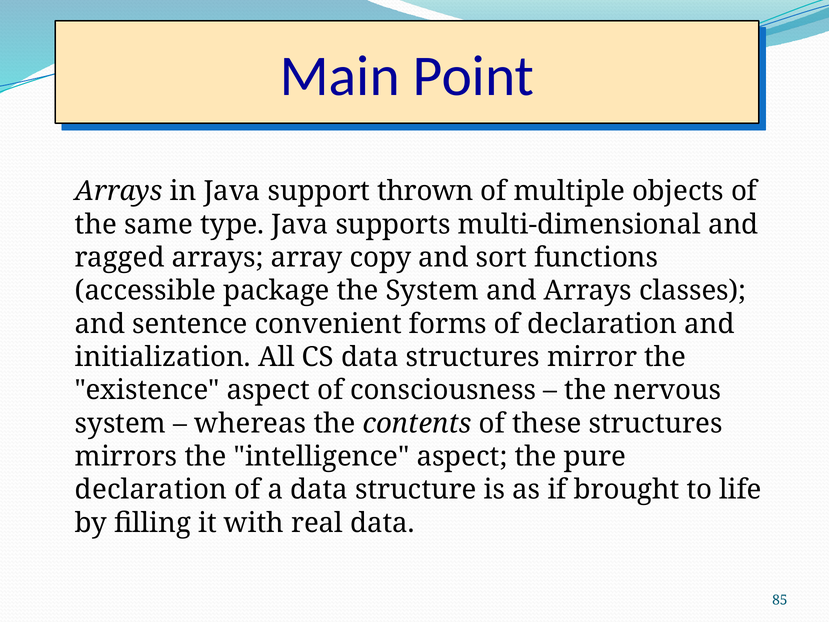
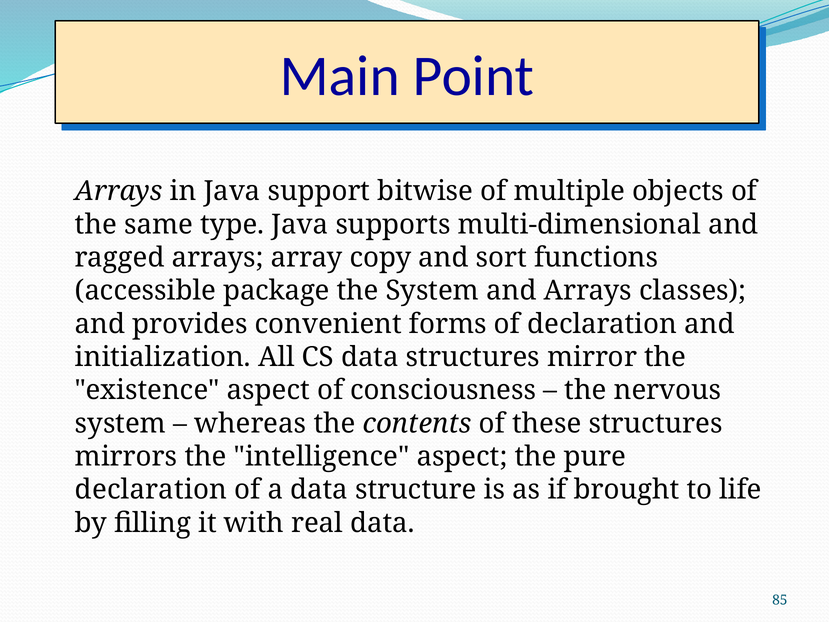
thrown: thrown -> bitwise (425, 191)
sentence: sentence -> provides (190, 324)
